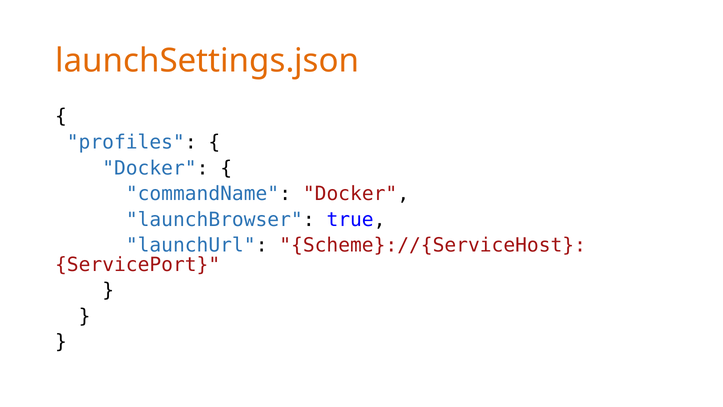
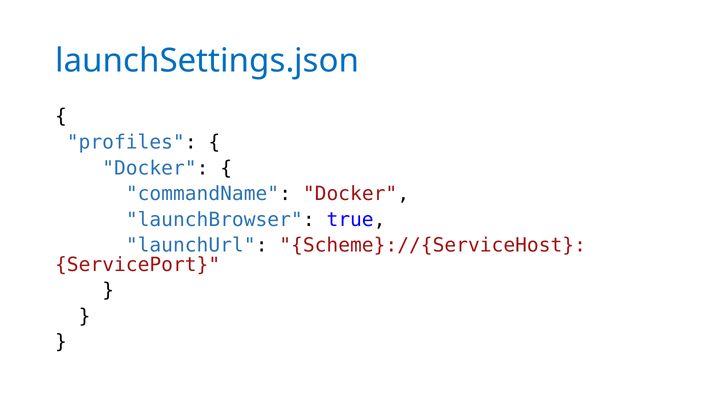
launchSettings.json colour: orange -> blue (207, 61)
